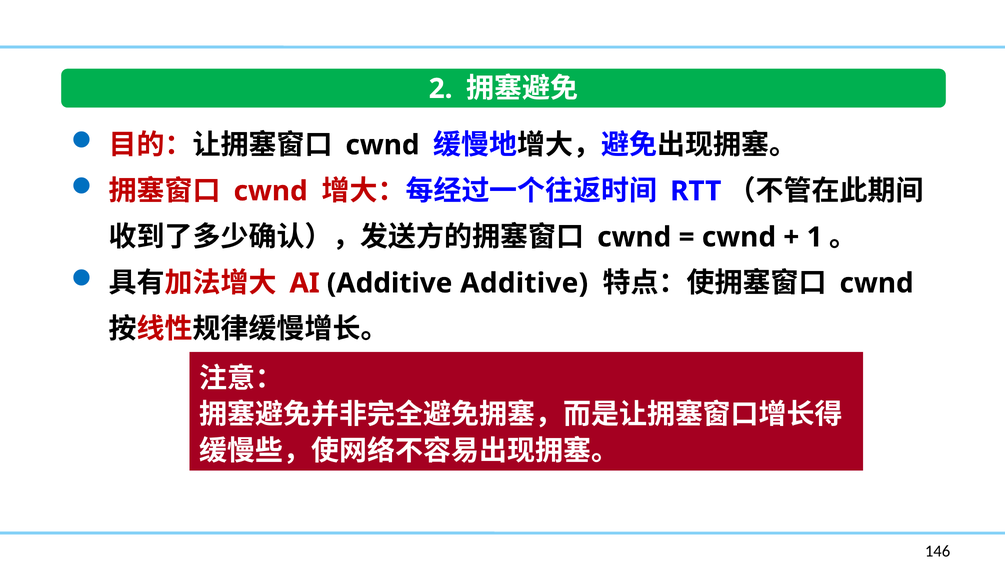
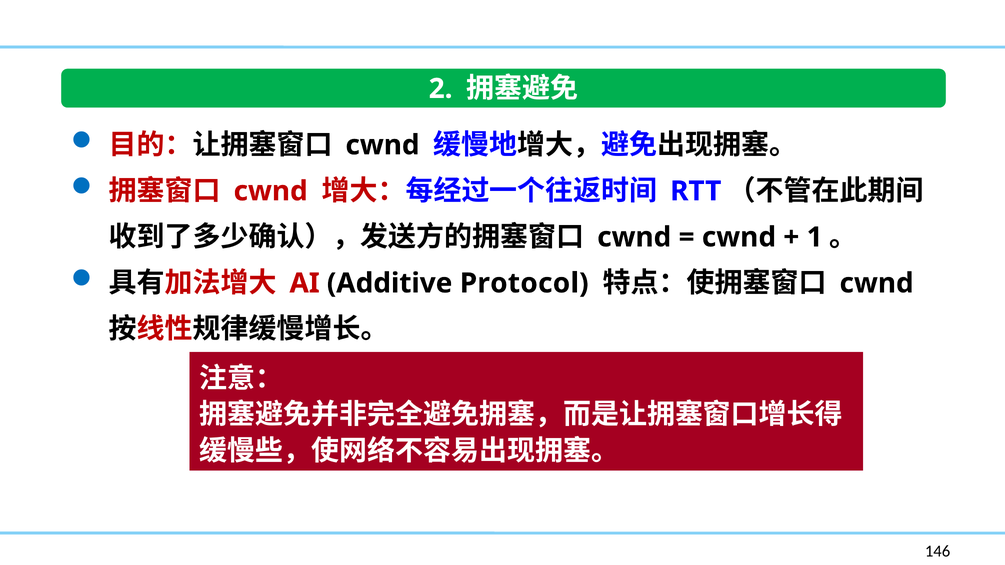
Additive Additive: Additive -> Protocol (524, 283)
